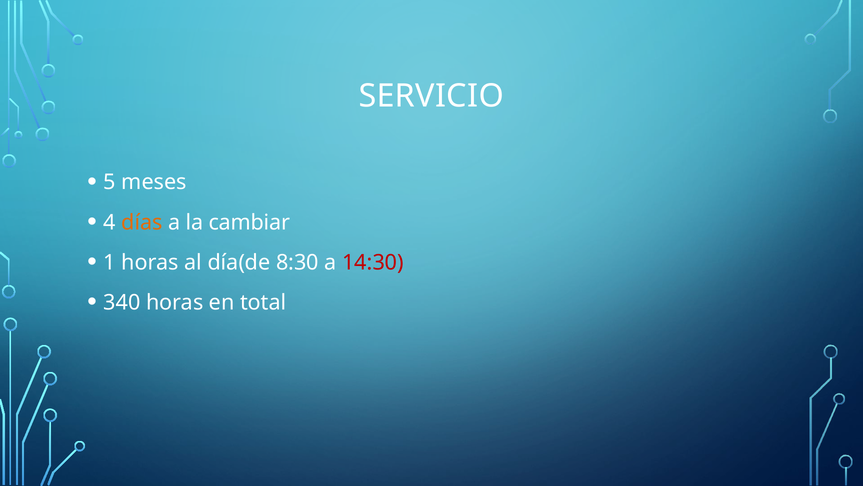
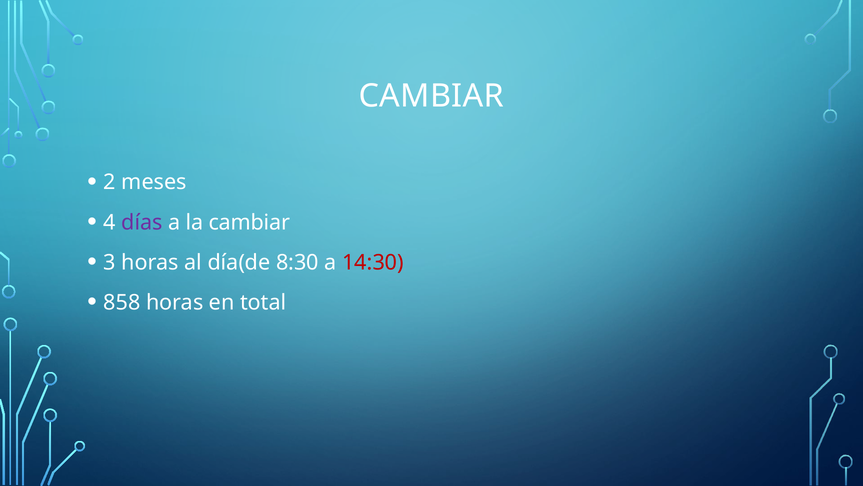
SERVICIO: SERVICIO -> CAMBIAR (431, 96)
5: 5 -> 2 (110, 182)
días colour: orange -> purple (142, 222)
1: 1 -> 3 (110, 262)
340: 340 -> 858 (122, 302)
